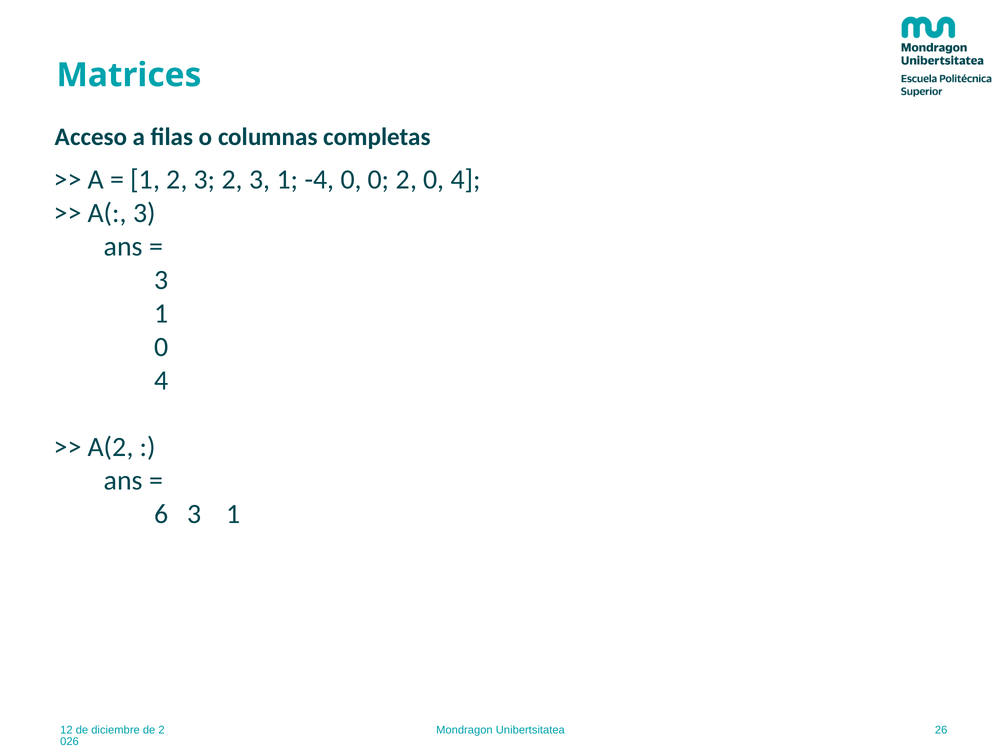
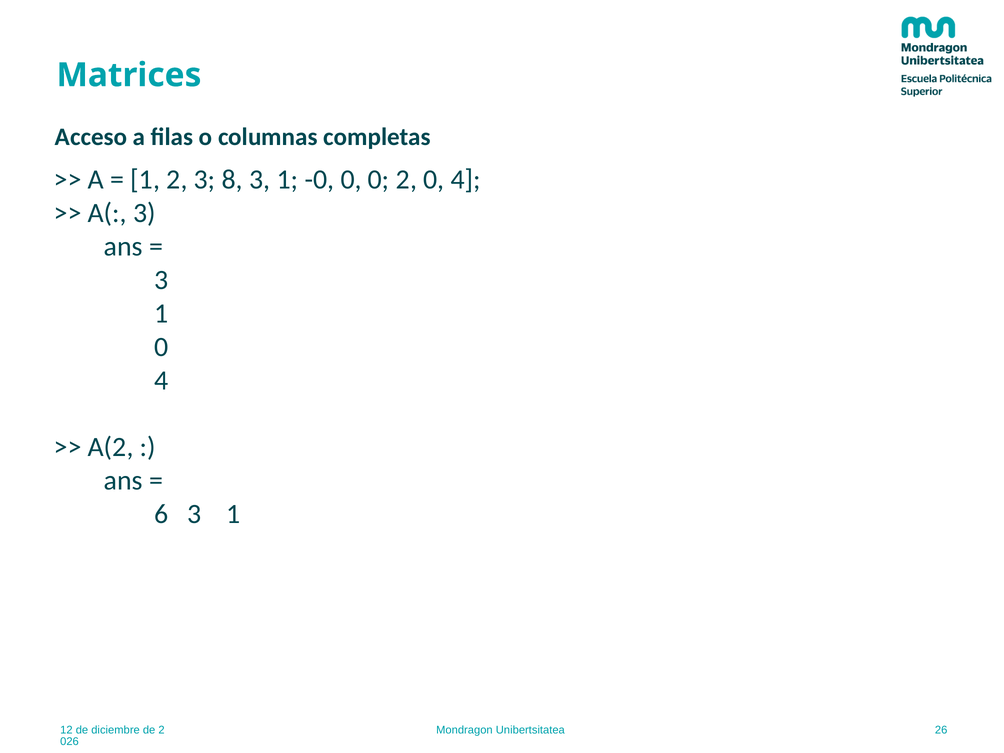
3 2: 2 -> 8 (232, 179)
-4: -4 -> -0 (319, 179)
